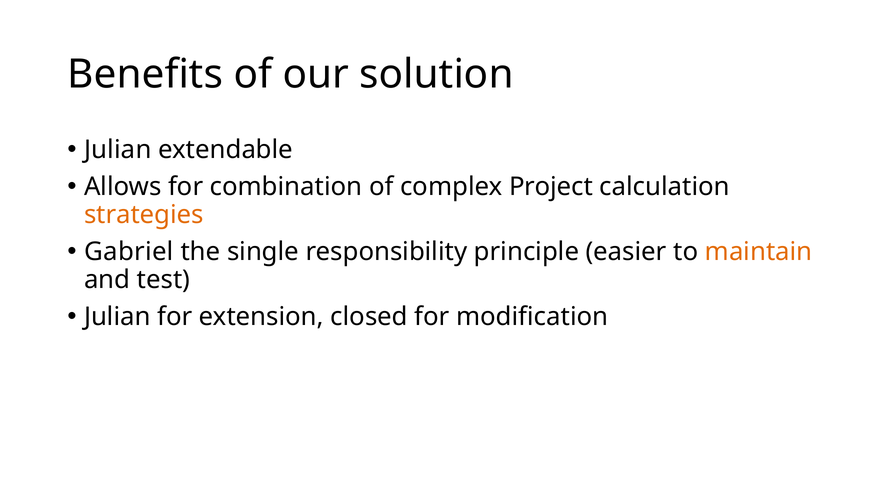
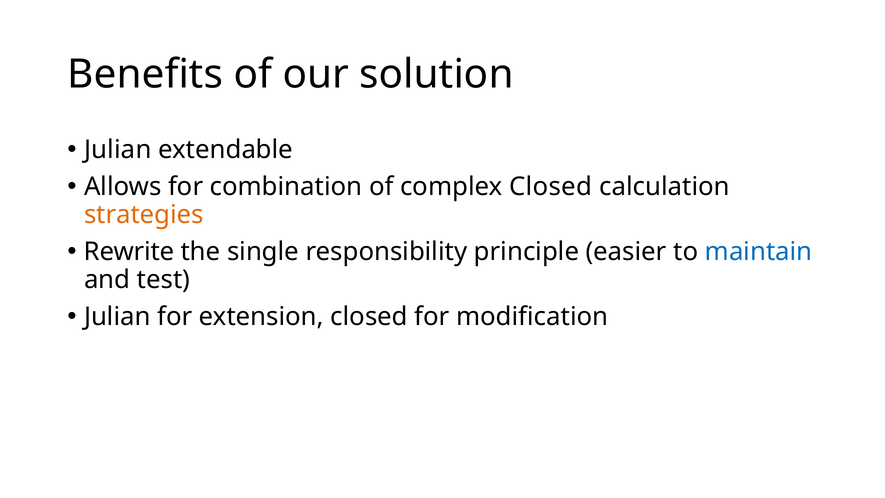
complex Project: Project -> Closed (551, 187)
Gabriel: Gabriel -> Rewrite (129, 252)
maintain colour: orange -> blue (759, 252)
